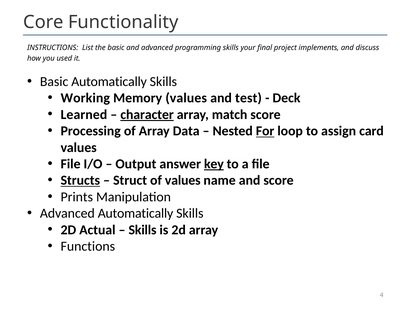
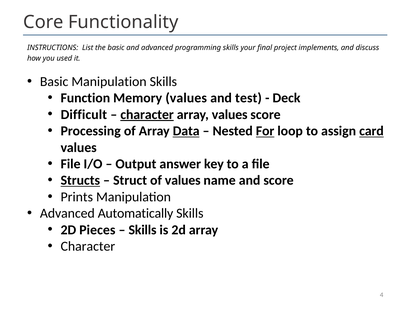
Basic Automatically: Automatically -> Manipulation (109, 82)
Working: Working -> Function (85, 98)
Learned: Learned -> Difficult (84, 115)
array match: match -> values (230, 115)
Data underline: none -> present (186, 131)
card underline: none -> present (371, 131)
key underline: present -> none (214, 164)
Actual: Actual -> Pieces (97, 230)
Functions: Functions -> Character (88, 246)
